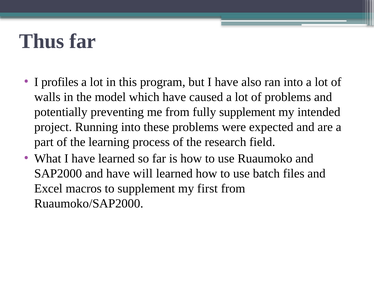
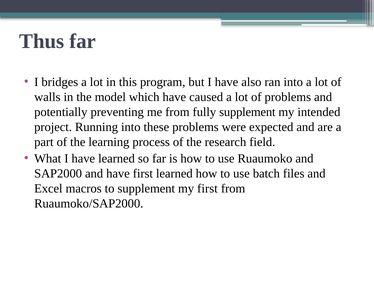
profiles: profiles -> bridges (60, 82)
have will: will -> first (143, 173)
